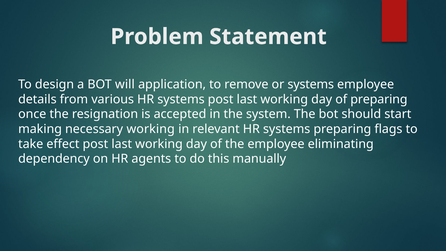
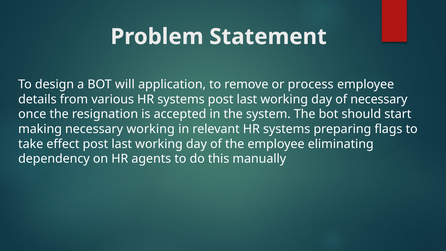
or systems: systems -> process (311, 84)
of preparing: preparing -> necessary (379, 99)
